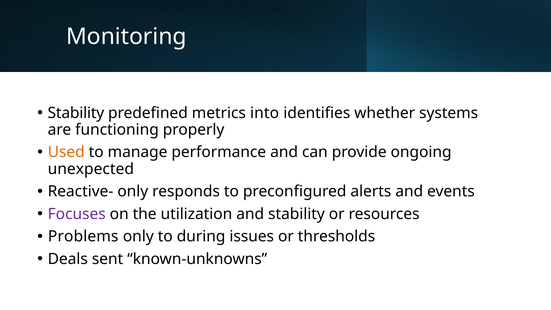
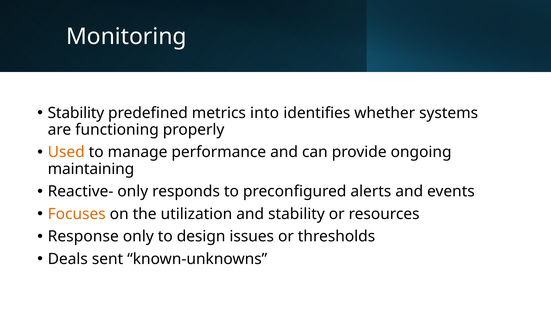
unexpected: unexpected -> maintaining (91, 169)
Focuses colour: purple -> orange (77, 214)
Problems: Problems -> Response (83, 236)
during: during -> design (201, 236)
